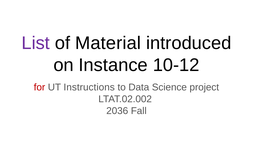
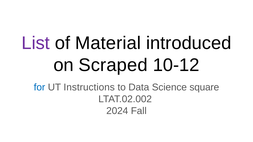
Instance: Instance -> Scraped (113, 65)
for colour: red -> blue (39, 88)
project: project -> square (204, 88)
2036: 2036 -> 2024 (117, 111)
